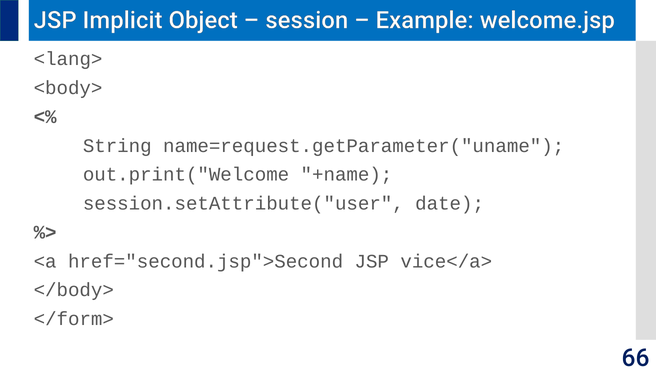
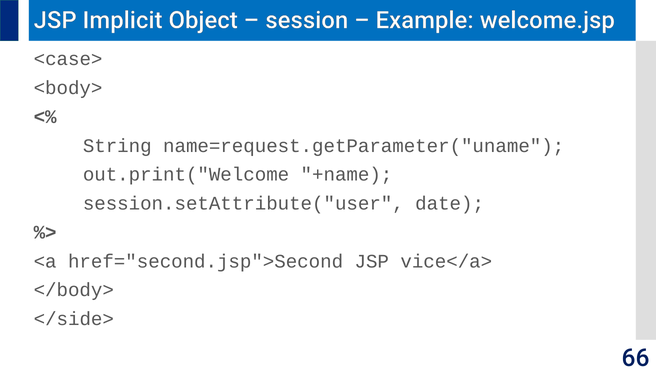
<lang>: <lang> -> <case> (68, 59)
</form>: </form> -> </side> (74, 319)
